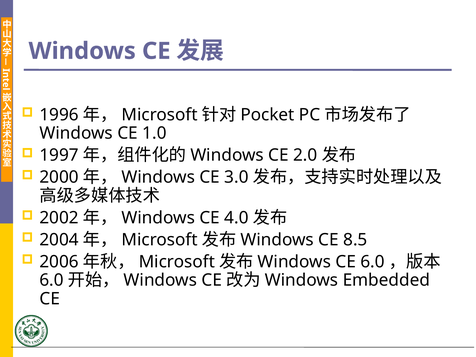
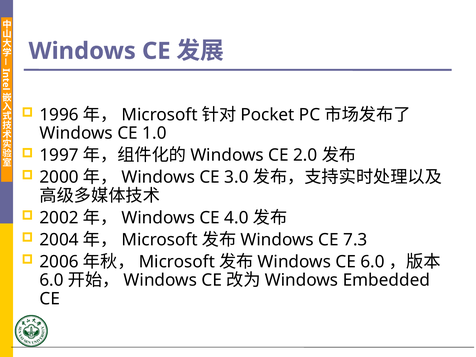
8.5: 8.5 -> 7.3 (355, 240)
